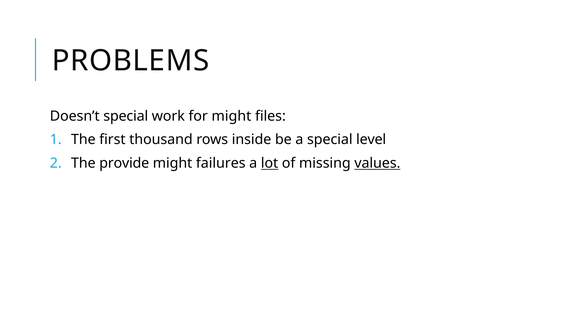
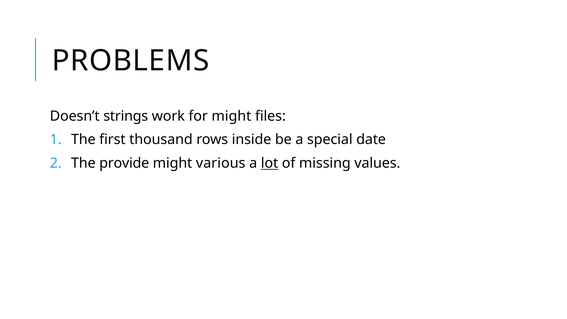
Doesn’t special: special -> strings (126, 116)
level: level -> date (371, 140)
failures: failures -> various (221, 163)
values underline: present -> none (377, 163)
